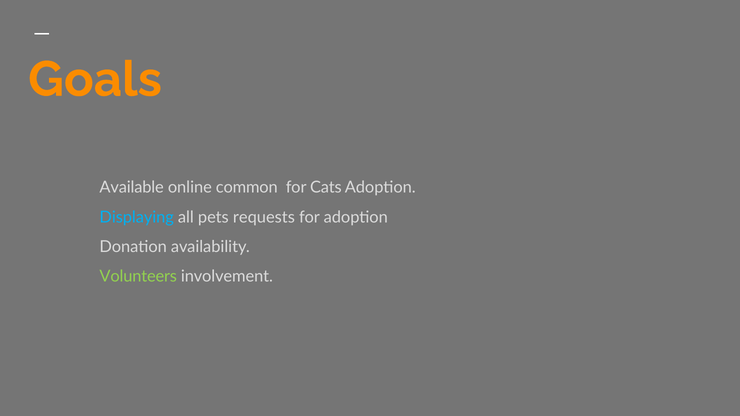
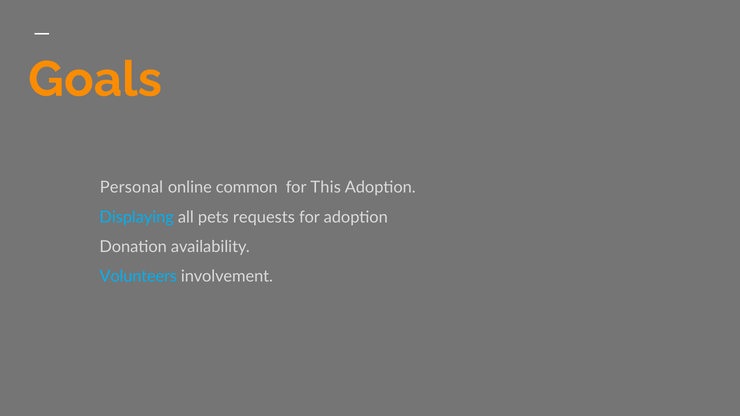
Available: Available -> Personal (131, 188)
Cats: Cats -> This (326, 188)
Volunteers colour: light green -> light blue (138, 276)
